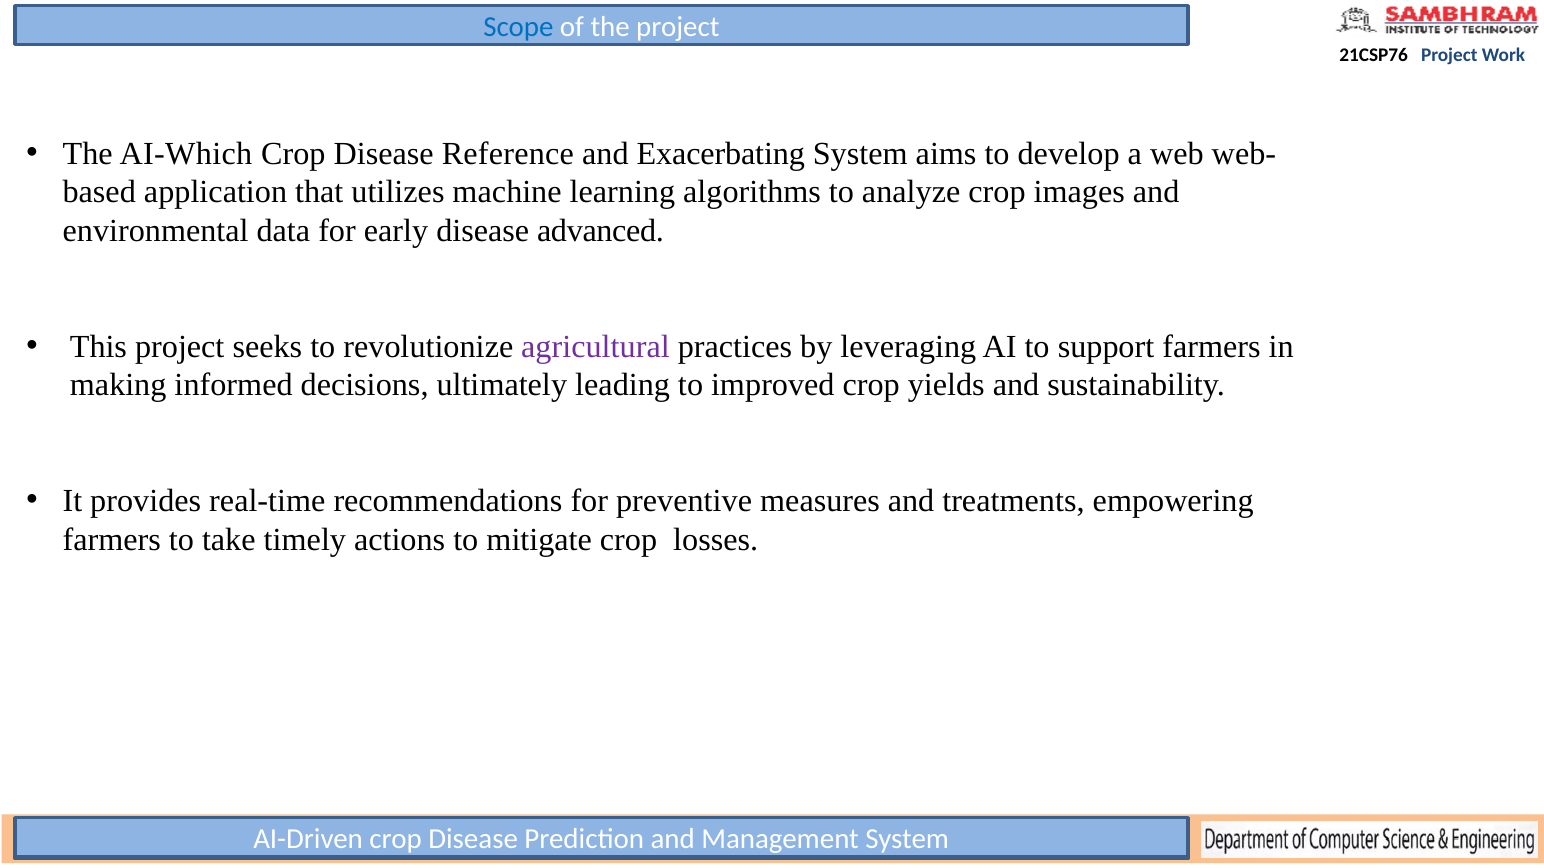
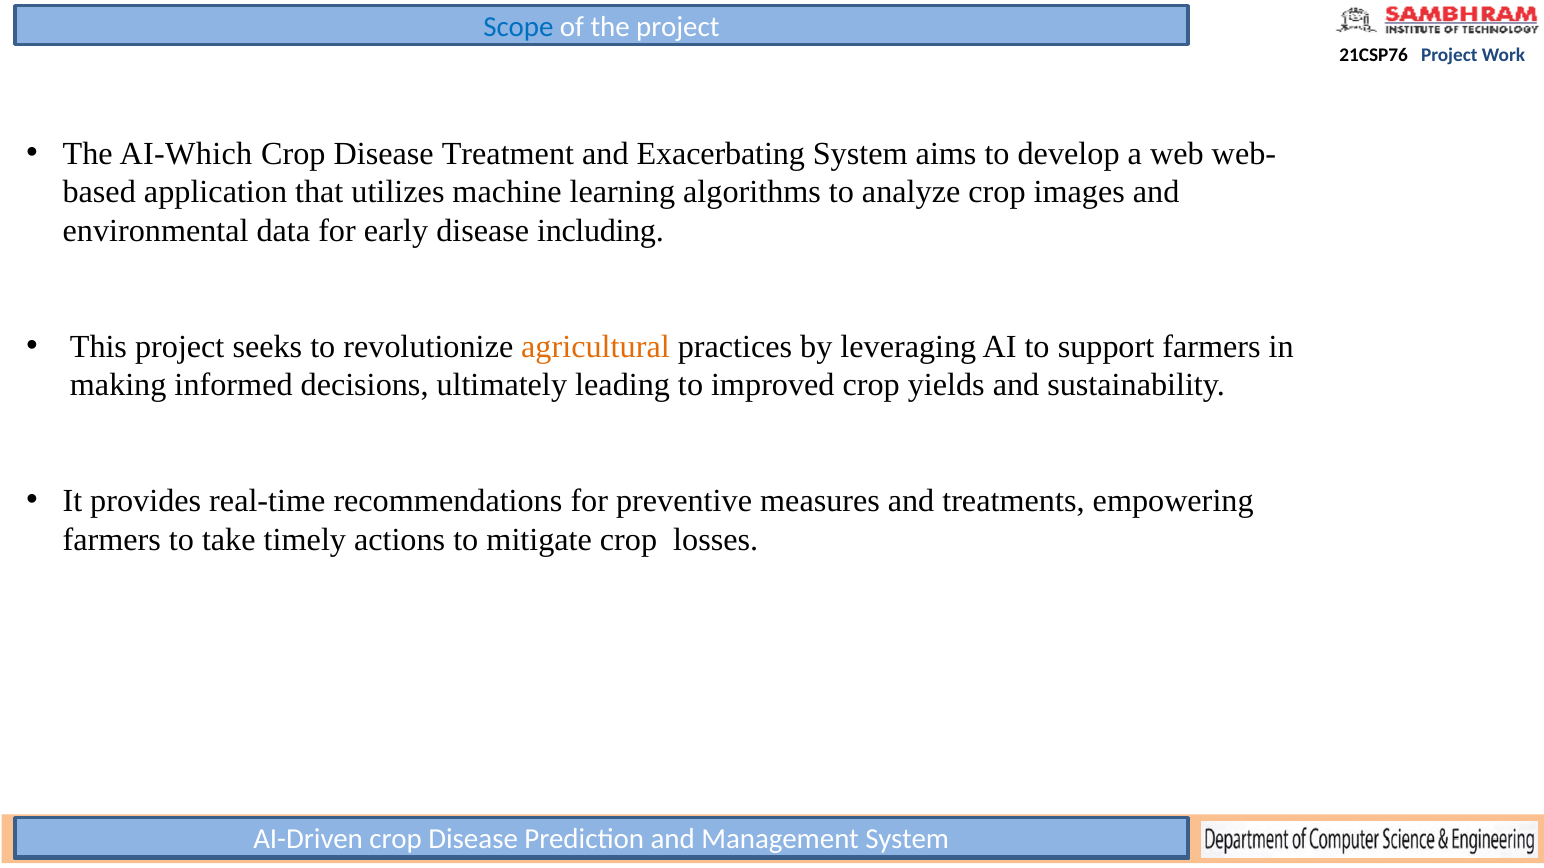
Reference: Reference -> Treatment (508, 154)
advanced: advanced -> including (600, 231)
agricultural colour: purple -> orange (595, 347)
